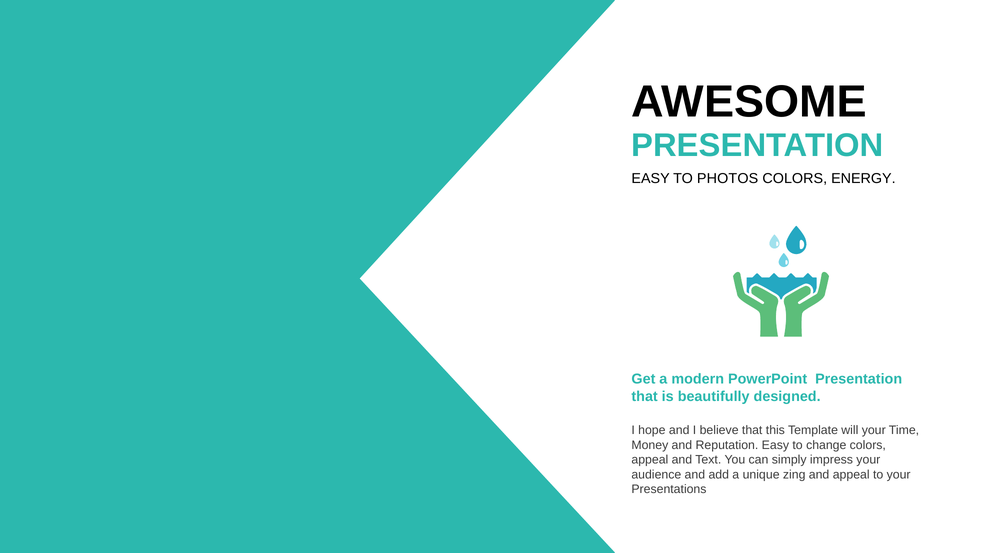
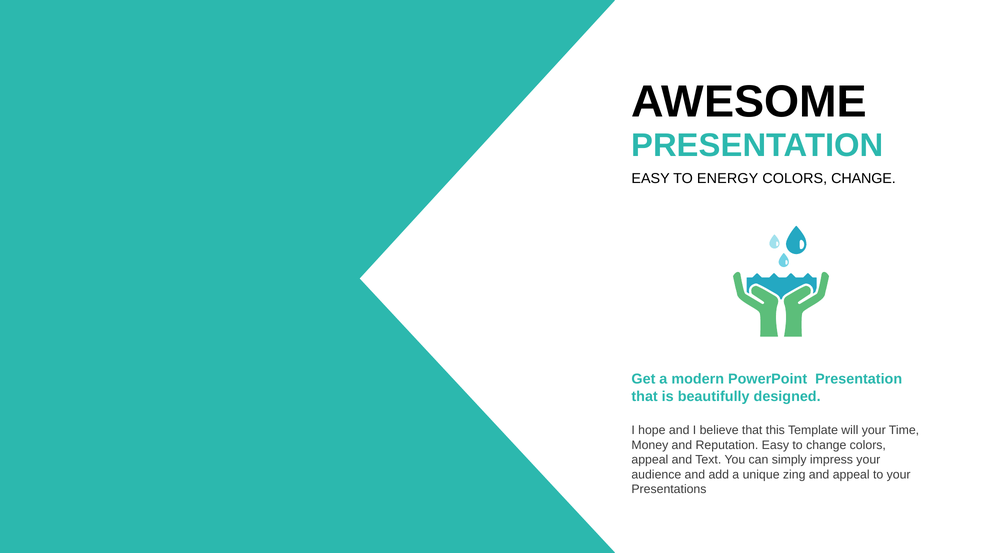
PHOTOS: PHOTOS -> ENERGY (728, 179)
COLORS ENERGY: ENERGY -> CHANGE (863, 179)
